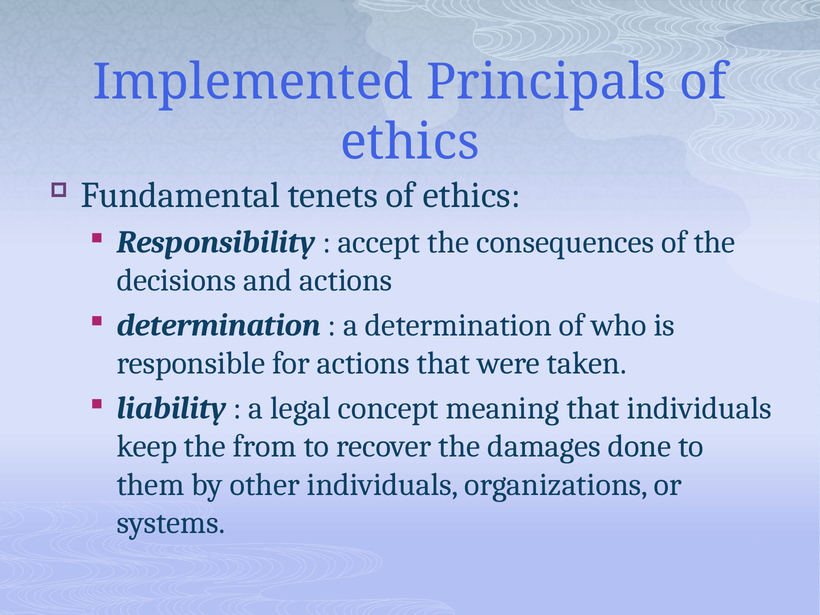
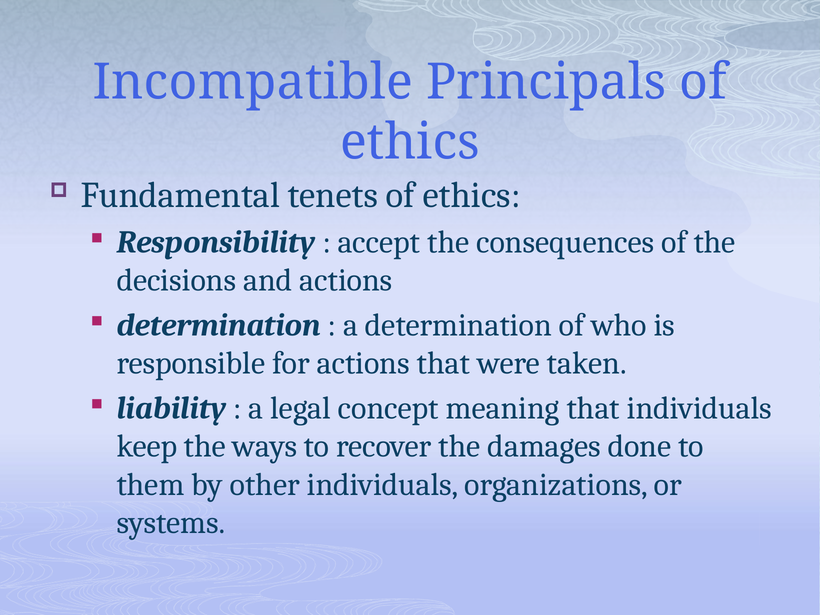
Implemented: Implemented -> Incompatible (253, 82)
from: from -> ways (265, 446)
